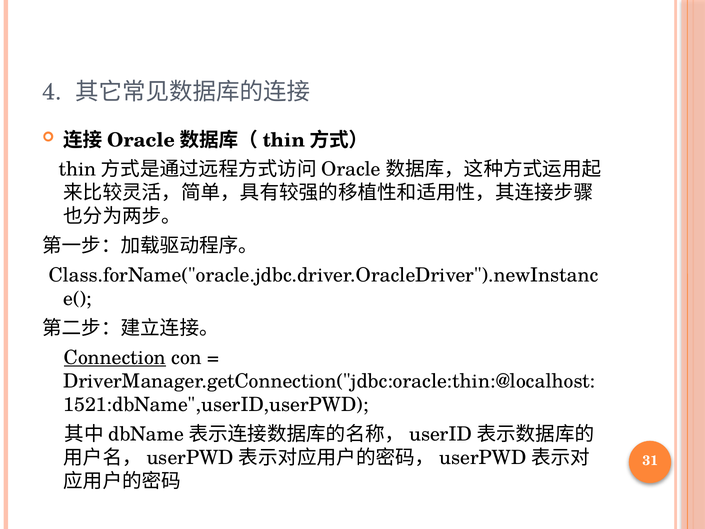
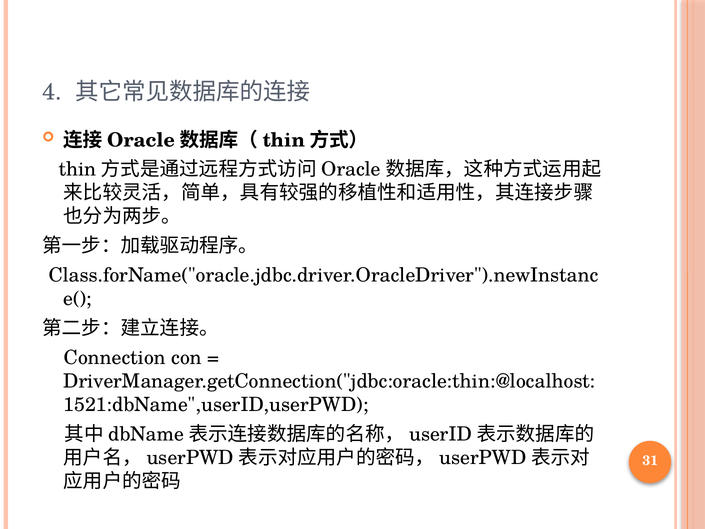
Connection underline: present -> none (115, 357)
